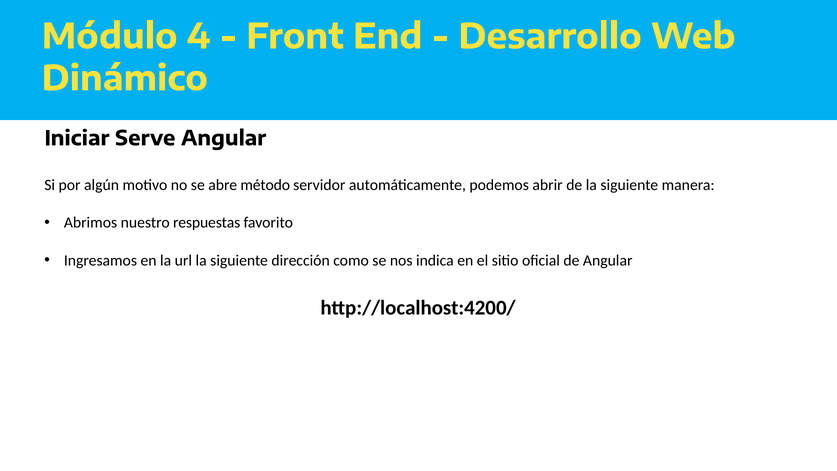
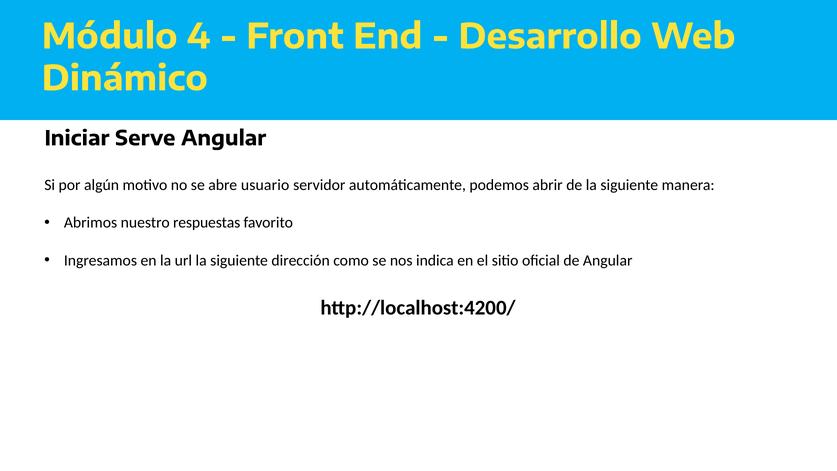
método: método -> usuario (265, 185)
